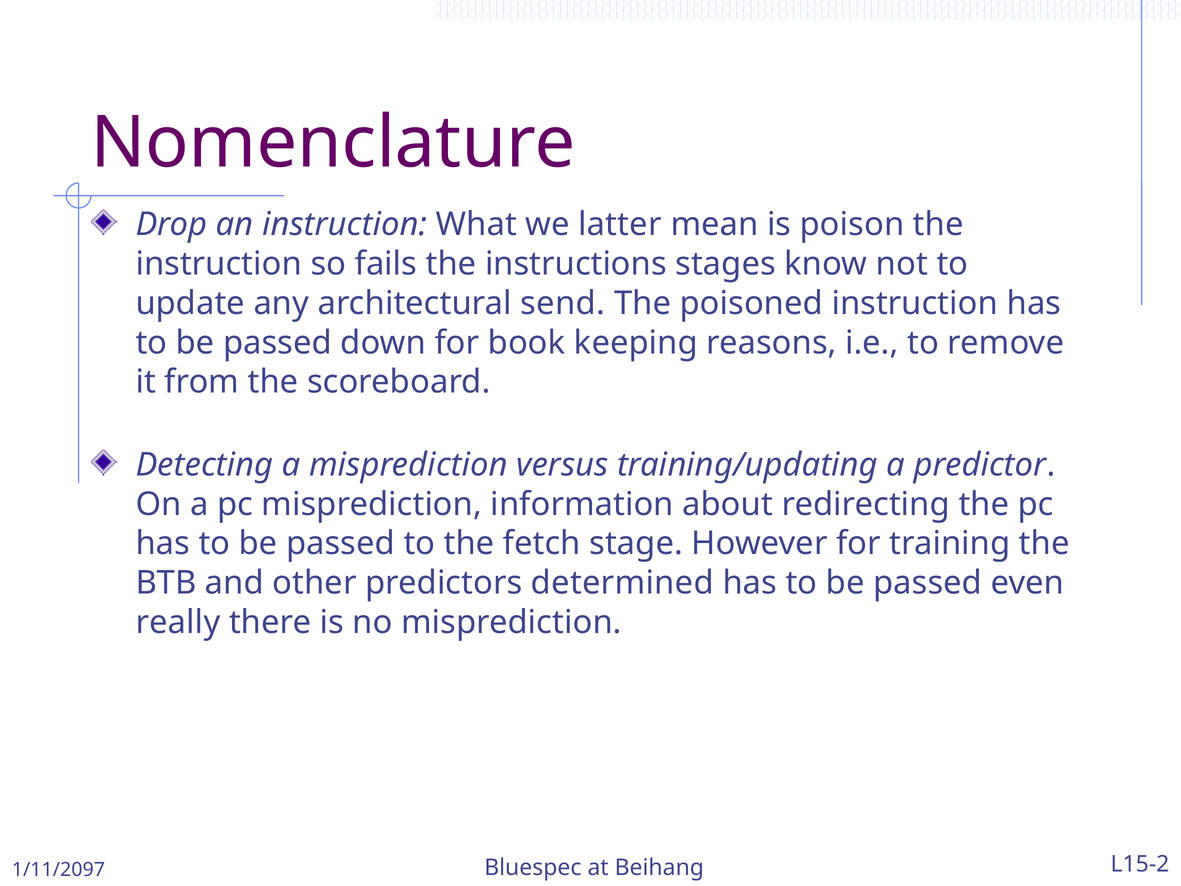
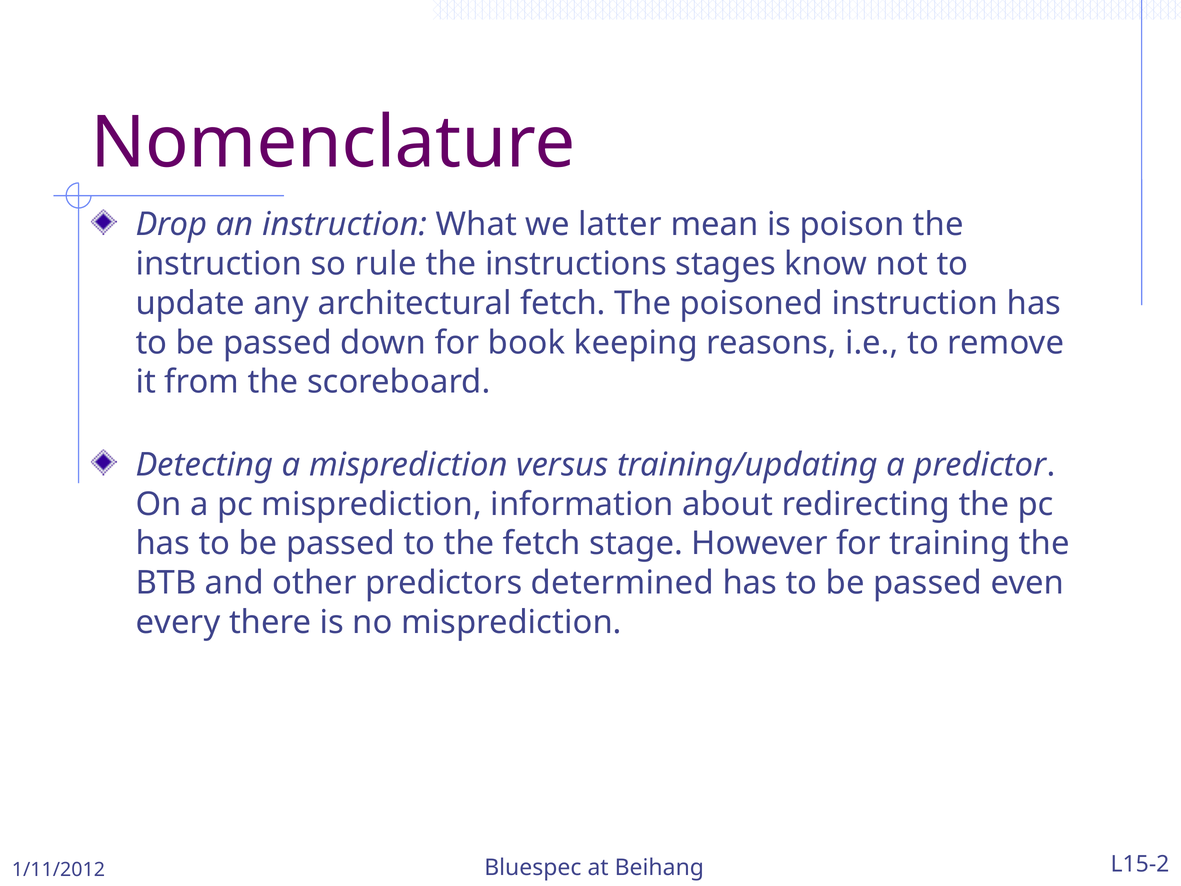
fails: fails -> rule (386, 264)
architectural send: send -> fetch (563, 303)
really: really -> every (178, 622)
1/11/2097: 1/11/2097 -> 1/11/2012 (58, 869)
